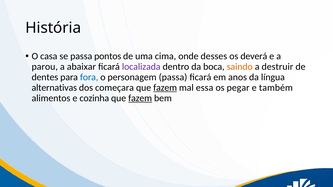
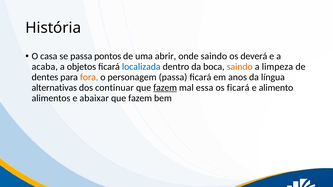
cima: cima -> abrir (166, 56)
onde desses: desses -> saindo (214, 56)
parou: parou -> acaba (45, 67)
abaixar: abaixar -> objetos (81, 67)
localizada colour: purple -> blue (141, 67)
destruir: destruir -> limpeza (277, 67)
fora colour: blue -> orange (89, 77)
começara: começara -> continuar (115, 88)
os pegar: pegar -> ficará (238, 88)
também: também -> alimento (276, 88)
cozinha: cozinha -> abaixar (94, 98)
fazem underline: present -> none (140, 98)
